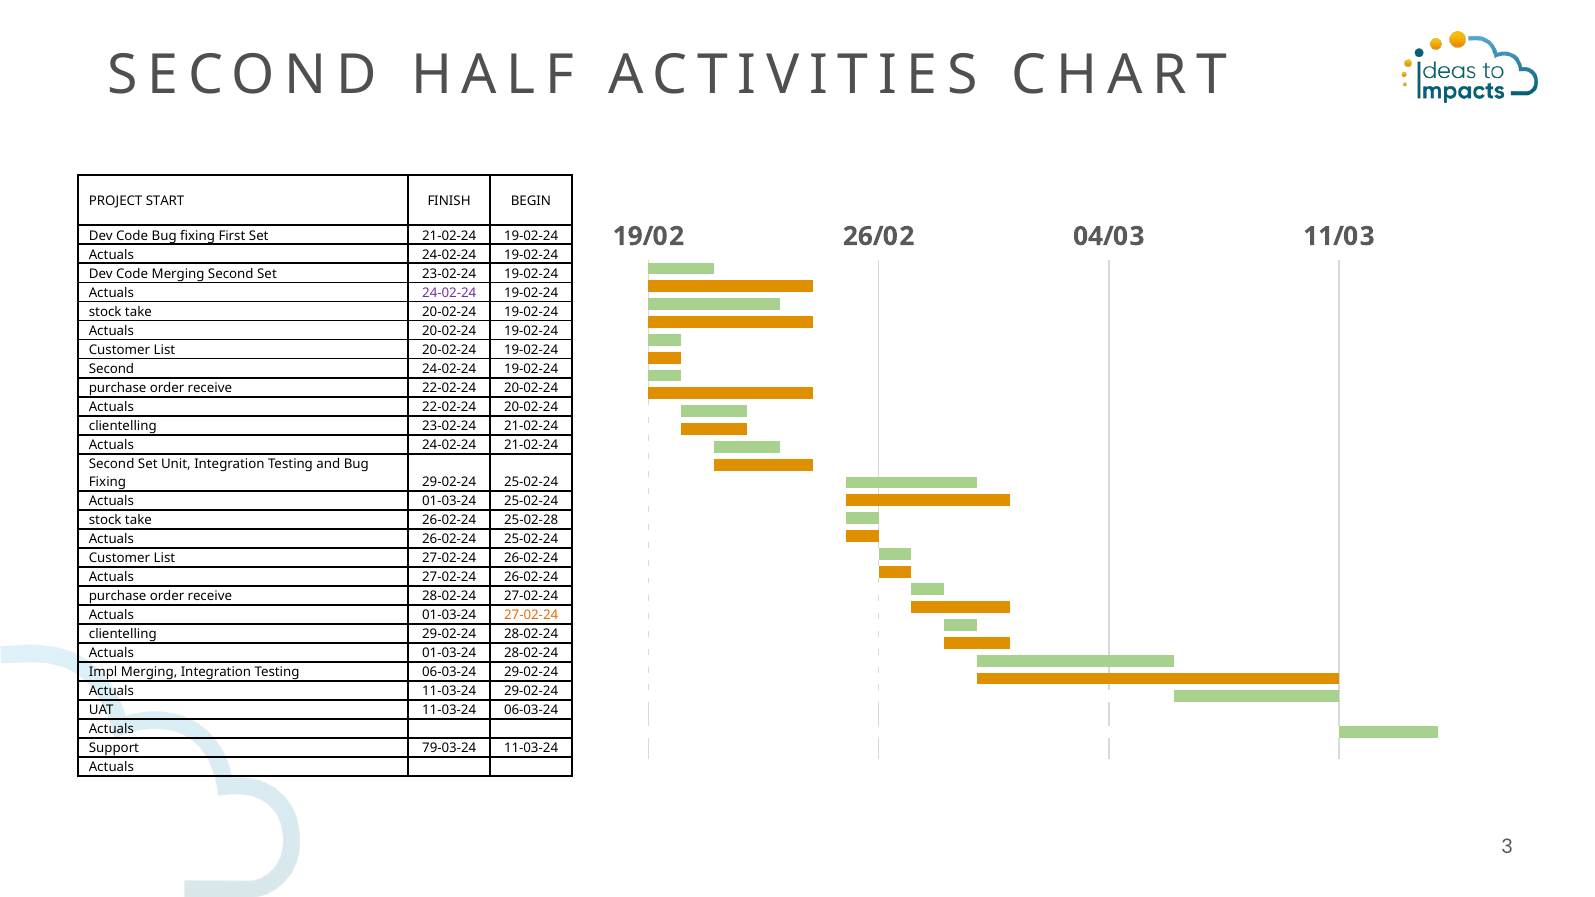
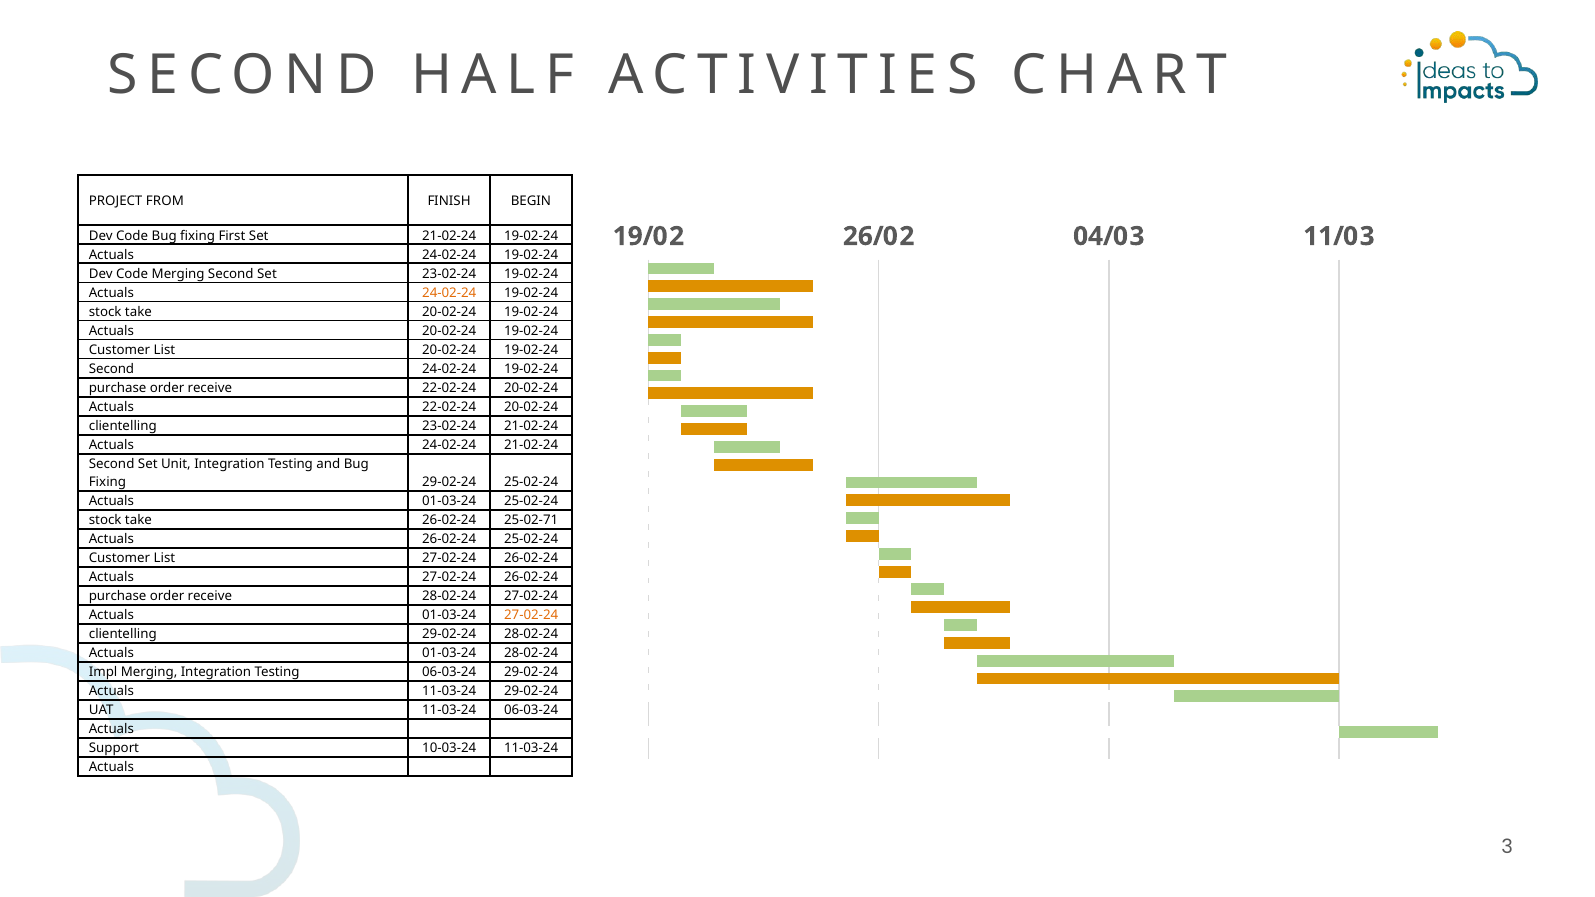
START: START -> FROM (165, 201)
24-02-24 colour: purple -> orange (449, 293)
25-02-28: 25-02-28 -> 25-02-71 (531, 520)
79-03-24: 79-03-24 -> 10-03-24 (449, 749)
